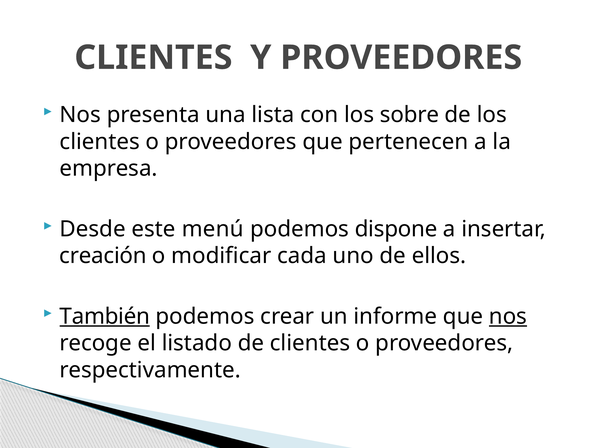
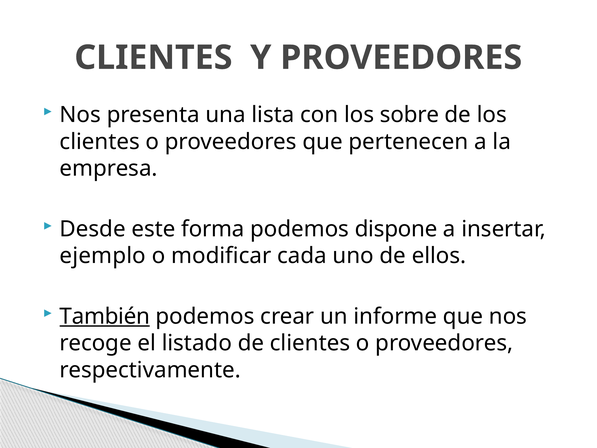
menú: menú -> forma (213, 229)
creación: creación -> ejemplo (103, 256)
nos underline: present -> none (508, 316)
